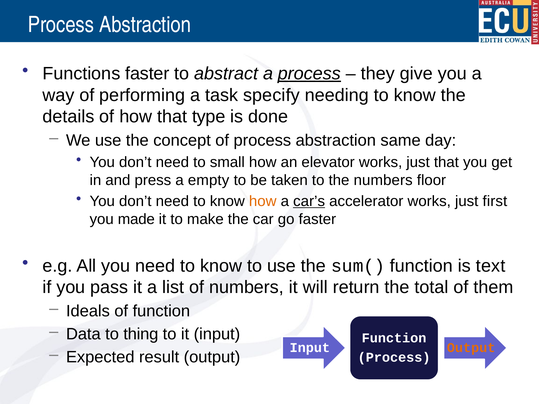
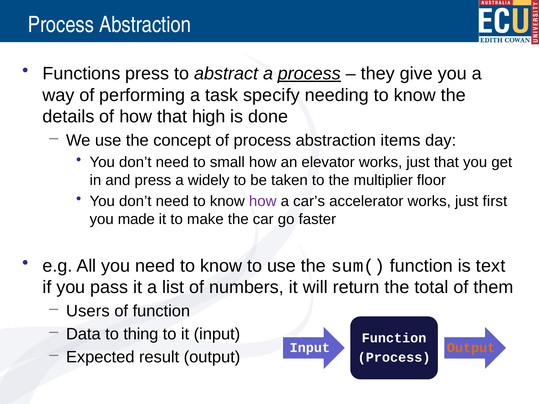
Functions faster: faster -> press (147, 74)
type: type -> high (209, 117)
same: same -> items (400, 141)
empty: empty -> widely (209, 180)
the numbers: numbers -> multiplier (383, 180)
how colour: orange -> purple (263, 201)
car’s underline: present -> none (309, 201)
Ideals: Ideals -> Users (88, 311)
